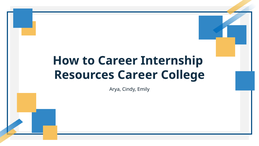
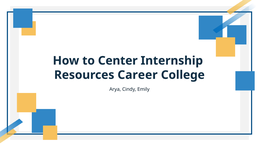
to Career: Career -> Center (118, 61)
